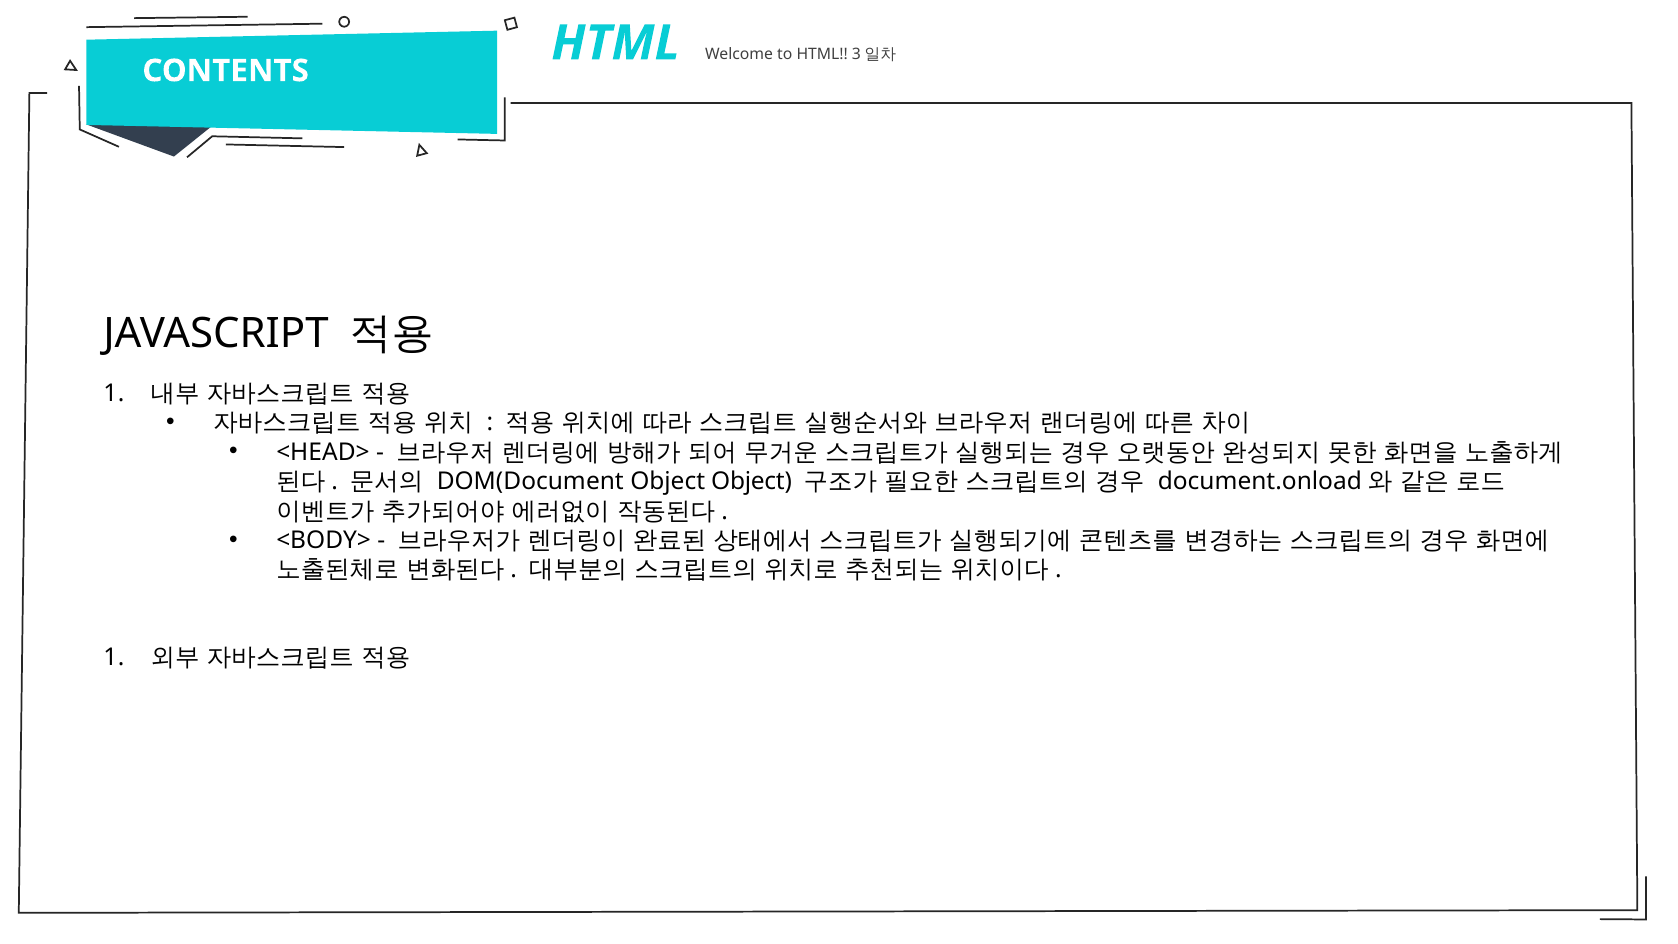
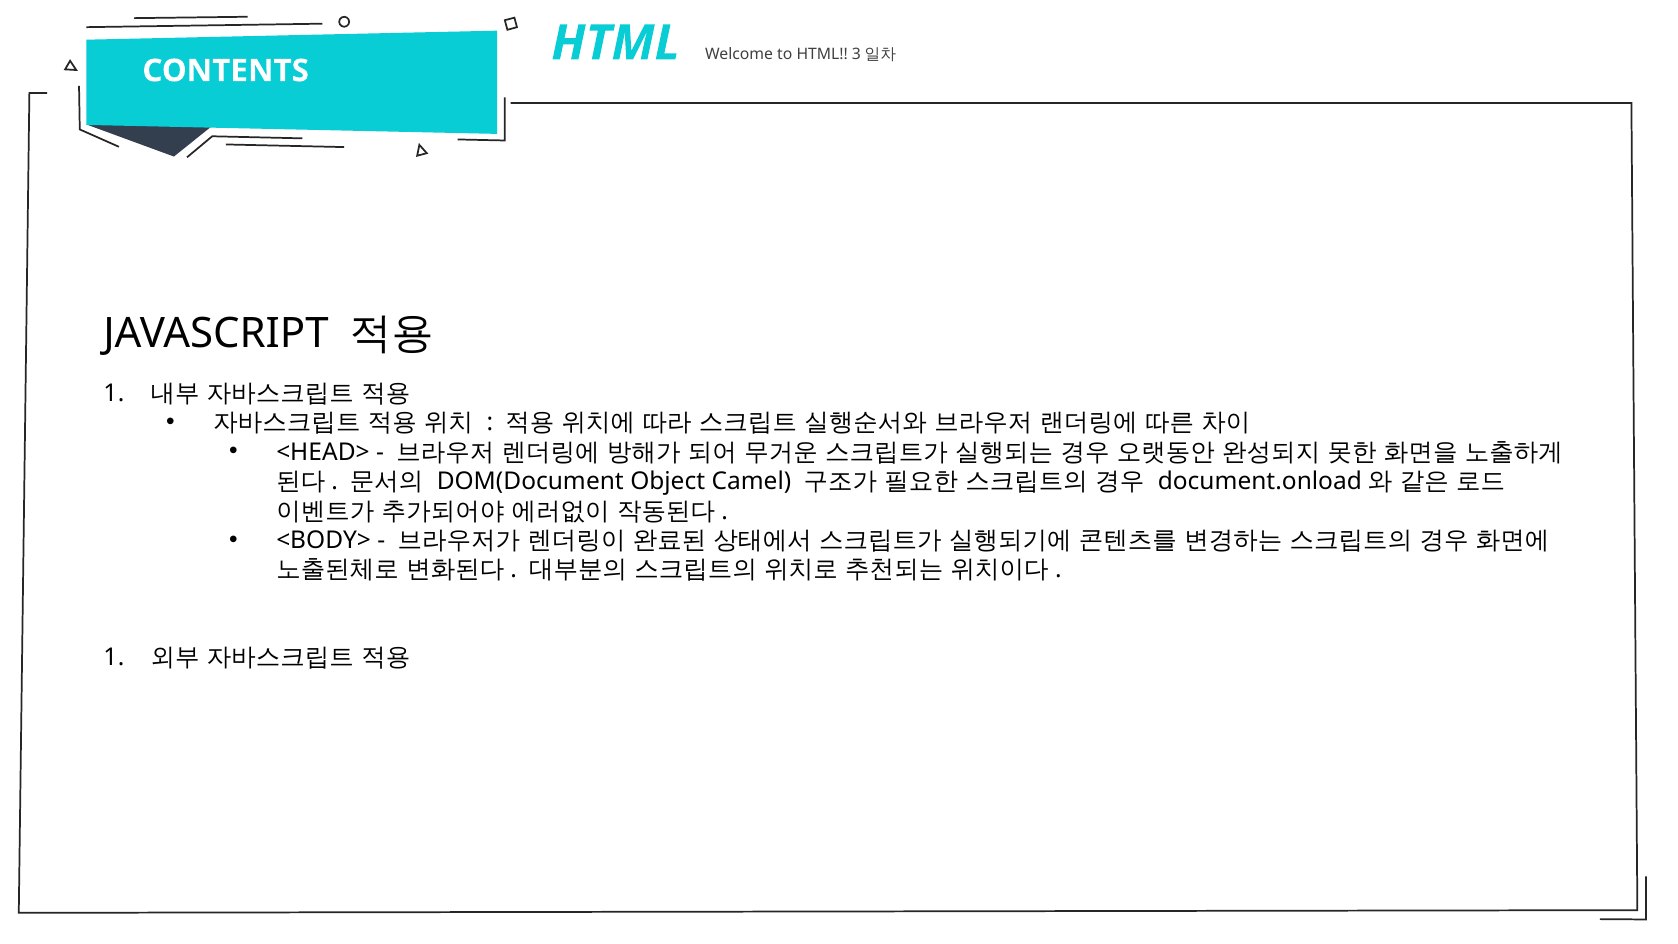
Object Object: Object -> Camel (751, 481)
